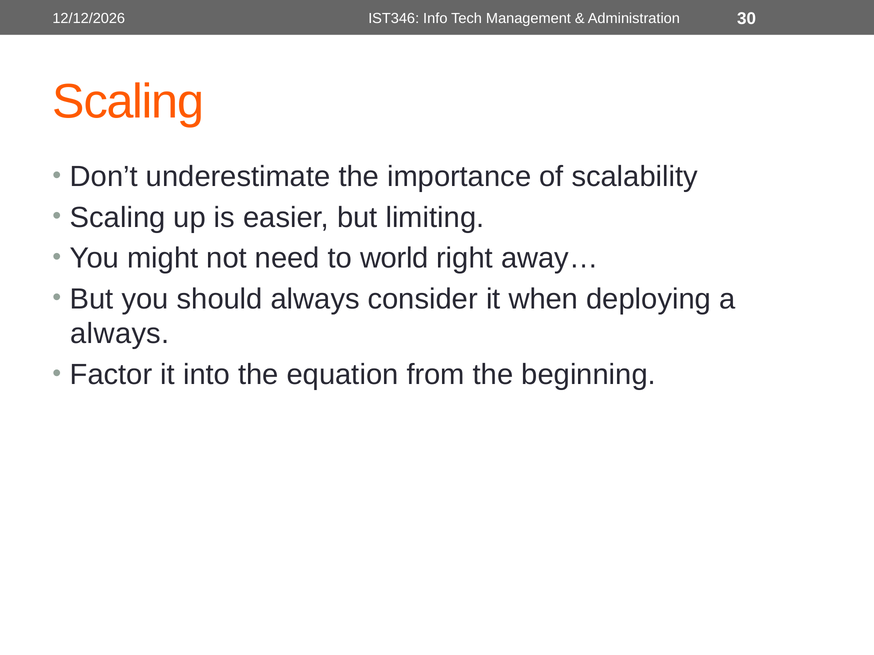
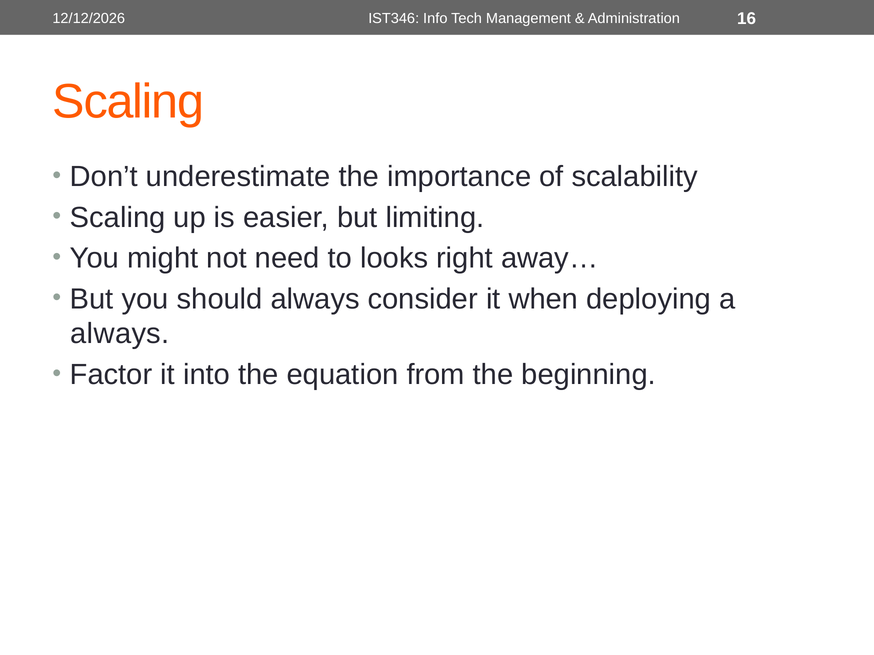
30: 30 -> 16 (747, 19)
world: world -> looks (394, 258)
